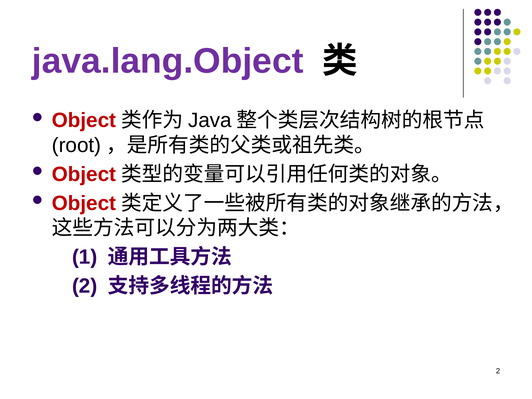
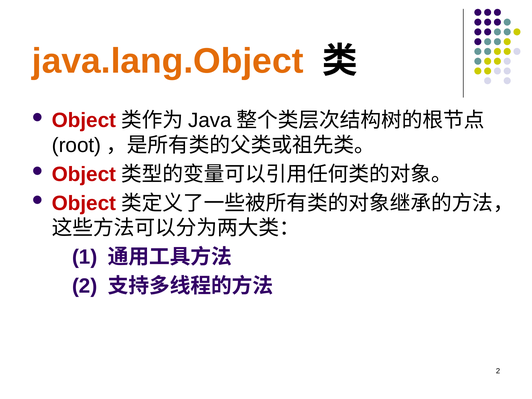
java.lang.Object colour: purple -> orange (168, 61)
